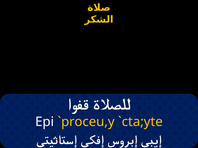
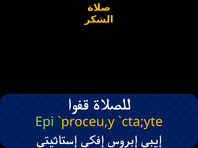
Epi colour: white -> light green (45, 122)
